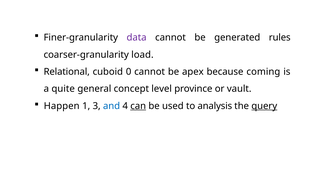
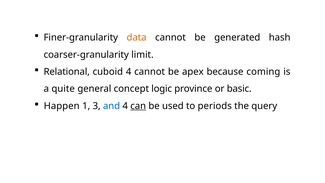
data colour: purple -> orange (137, 38)
rules: rules -> hash (280, 38)
load: load -> limit (142, 55)
cuboid 0: 0 -> 4 (129, 72)
level: level -> logic (162, 89)
vault: vault -> basic (239, 89)
analysis: analysis -> periods (215, 106)
query underline: present -> none (264, 106)
